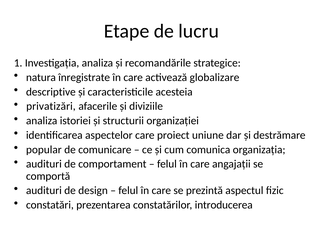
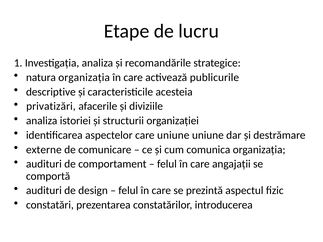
natura înregistrate: înregistrate -> organizația (84, 78)
globalizare: globalizare -> publicurile (214, 78)
care proiect: proiect -> uniune (173, 135)
popular: popular -> externe (44, 150)
